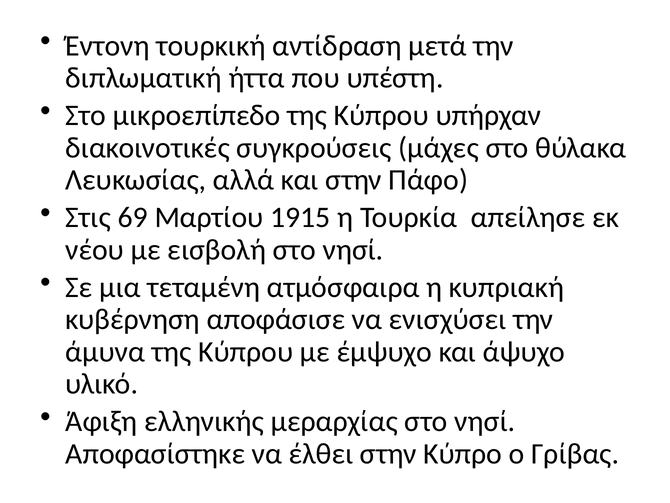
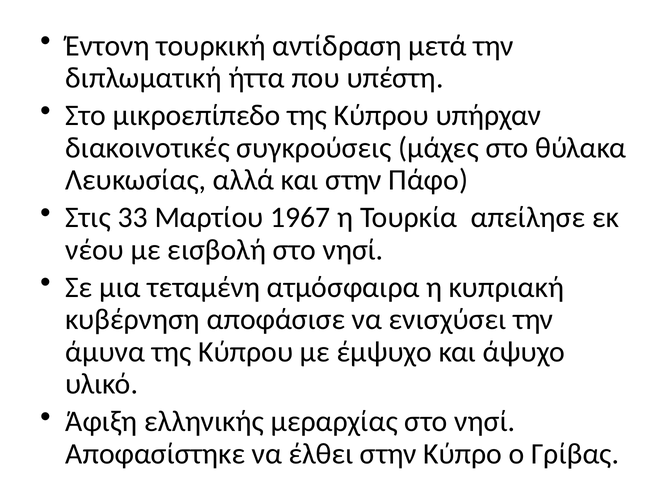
69: 69 -> 33 (133, 217)
1915: 1915 -> 1967 (300, 217)
